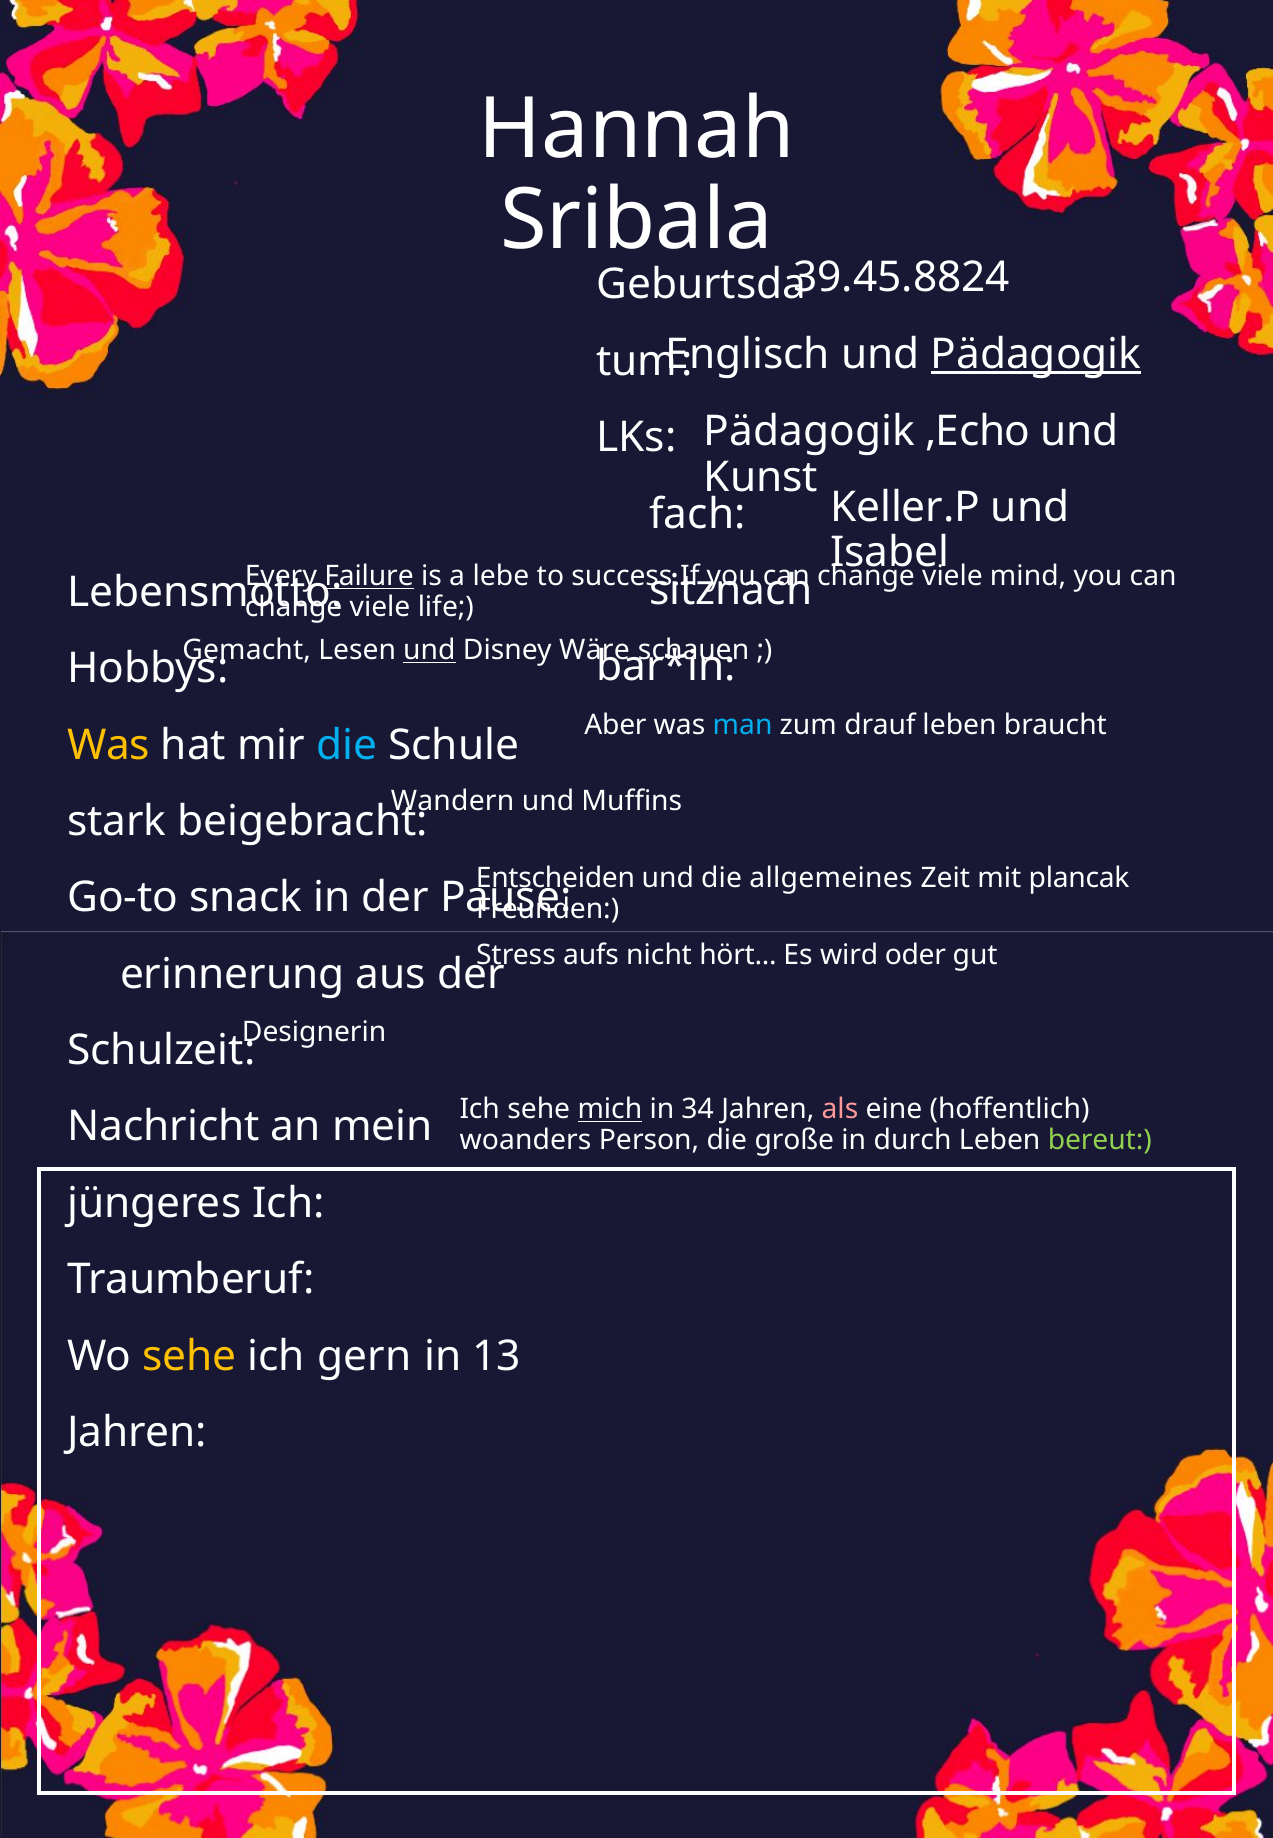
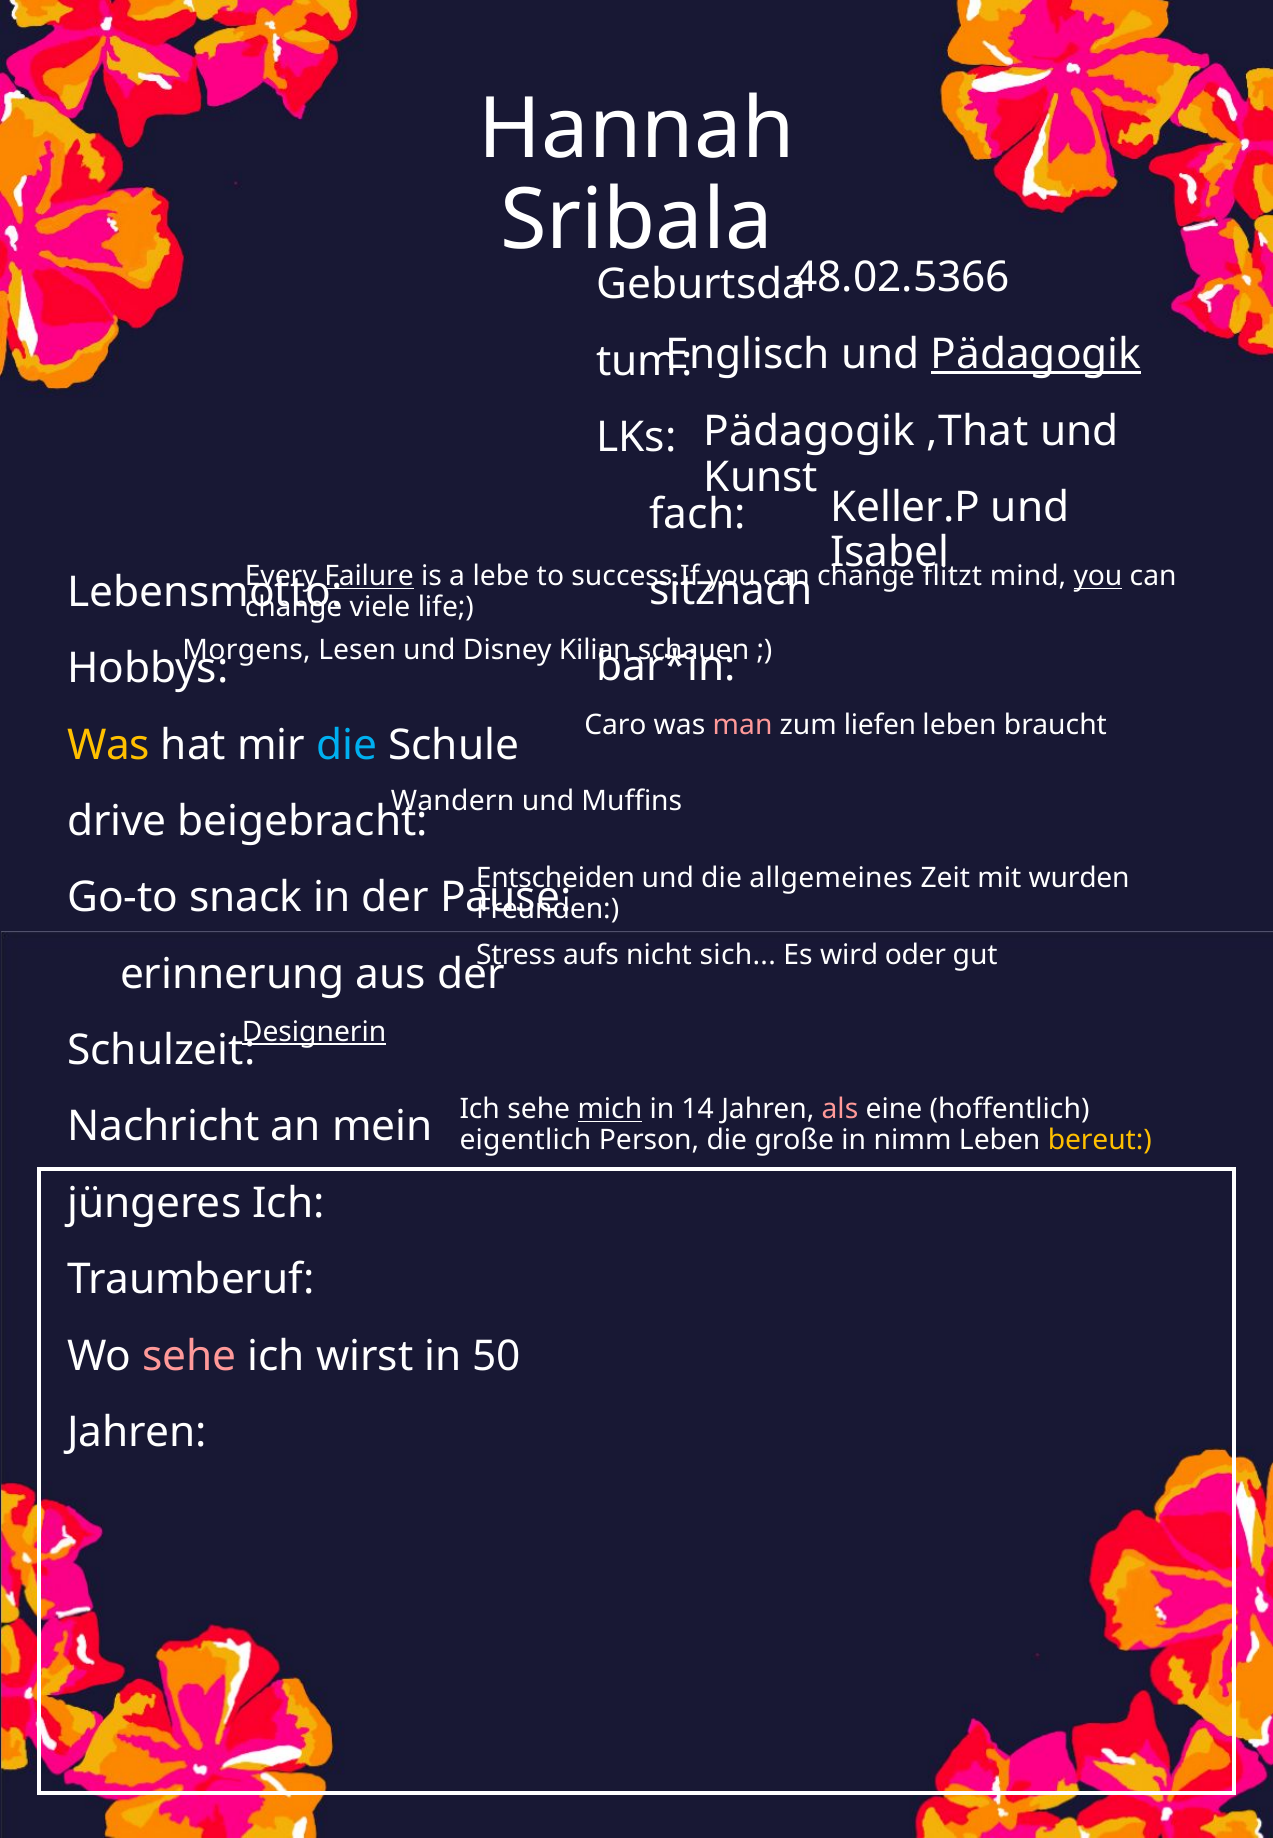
39.45.8824: 39.45.8824 -> 48.02.5366 (902, 277)
,Echo: ,Echo -> ,That (977, 432)
viele: viele -> flitzt (952, 577)
you underline: none -> present (1098, 577)
Gemacht: Gemacht -> Morgens (247, 651)
und underline: present -> none (429, 651)
Wäre: Wäre -> Kilian (595, 651)
Aber: Aber -> Caro (615, 726)
man colour: light blue -> pink (743, 726)
drauf: drauf -> liefen (880, 726)
stark: stark -> drive (117, 822)
plancak: plancak -> wurden (1079, 879)
hört: hört -> sich (738, 956)
Designerin underline: none -> present (314, 1033)
34: 34 -> 14 (698, 1110)
woanders: woanders -> eigentlich (525, 1140)
durch: durch -> nimm (913, 1140)
bereut colour: light green -> yellow (1100, 1140)
sehe colour: yellow -> pink (190, 1357)
gern: gern -> wirst (365, 1357)
13: 13 -> 50 (497, 1357)
